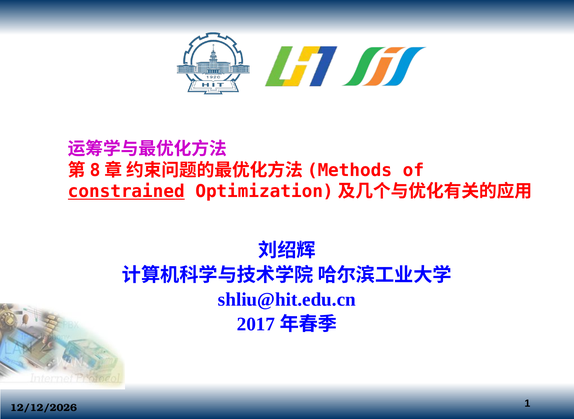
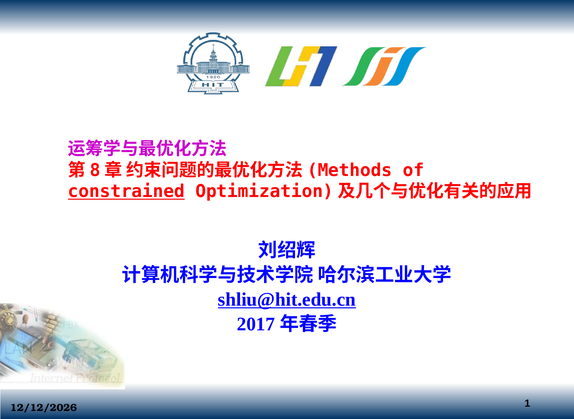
shliu@hit.edu.cn underline: none -> present (287, 299)
